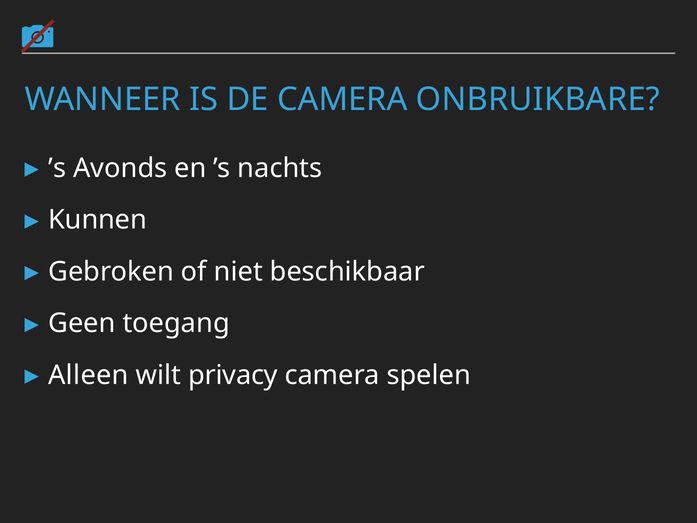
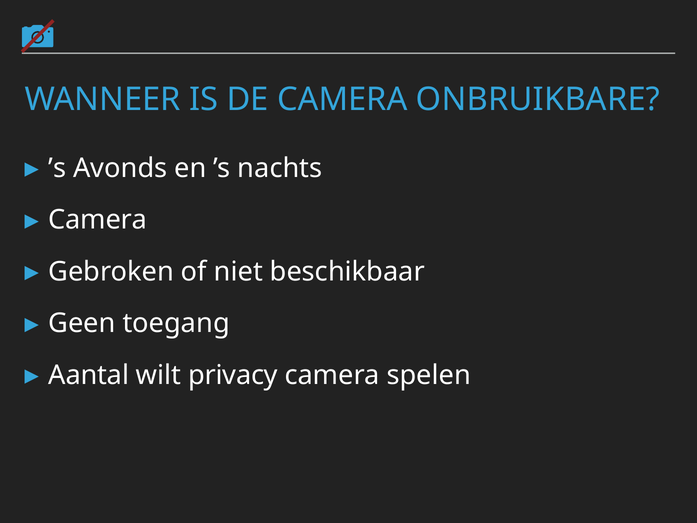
Kunnen: Kunnen -> Camera (98, 220)
Alleen: Alleen -> Aantal (89, 375)
